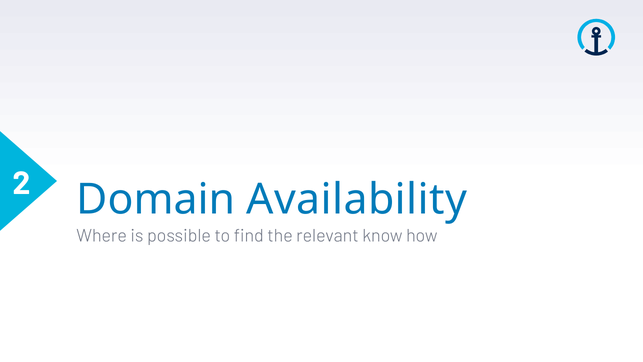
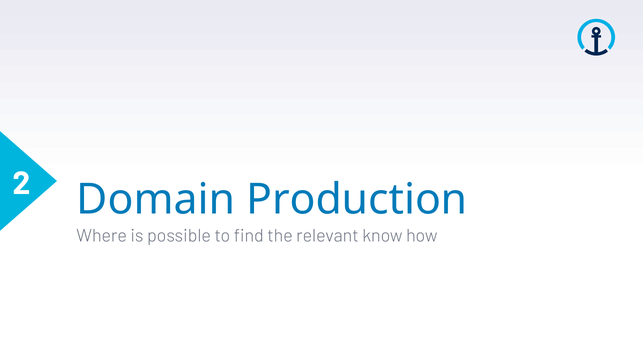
Availability: Availability -> Production (357, 199)
